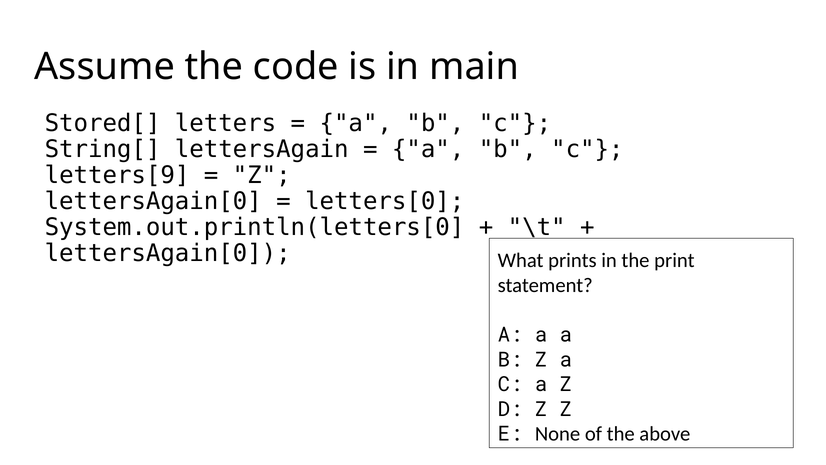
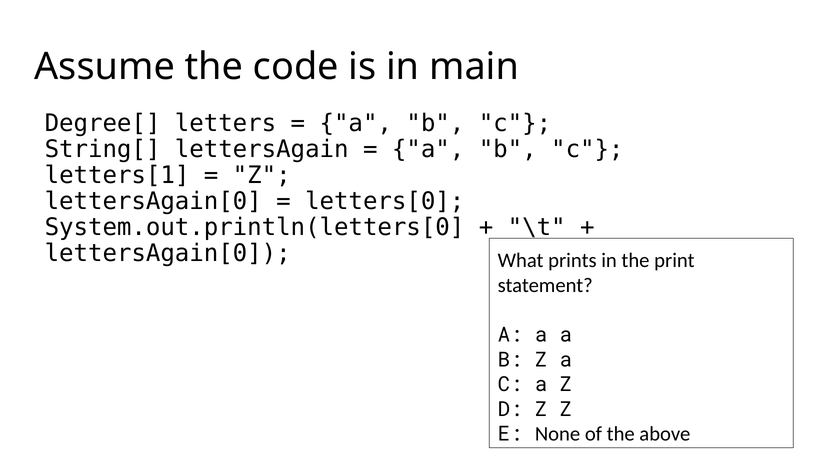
Stored[: Stored[ -> Degree[ (103, 123)
letters[9: letters[9 -> letters[1 (117, 175)
